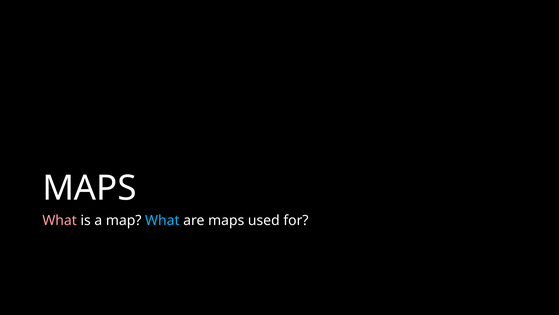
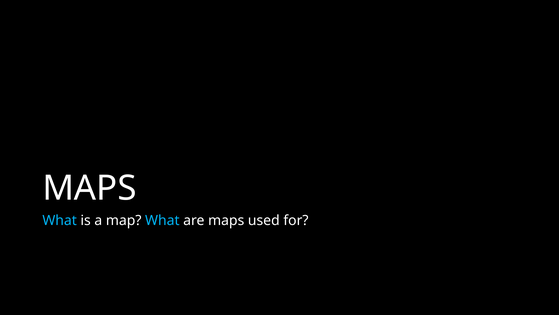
What colour: pink -> light blue (60, 220)
